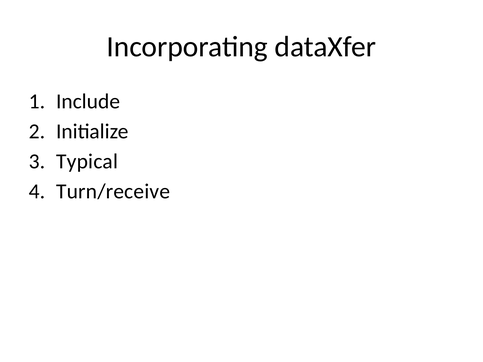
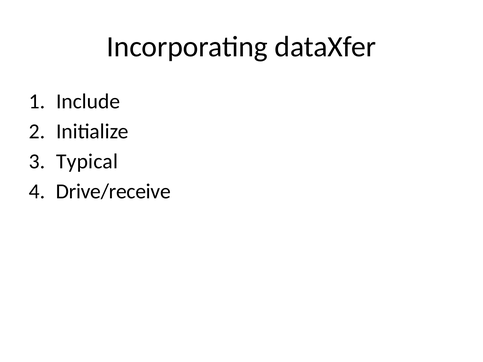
Turn/receive: Turn/receive -> Drive/receive (113, 192)
